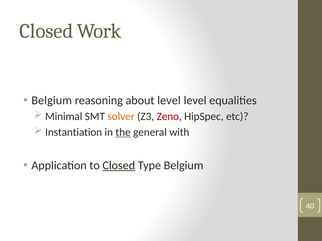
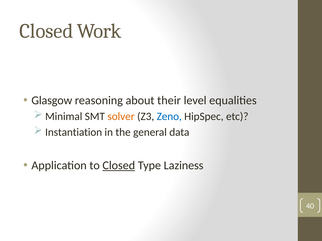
Belgium: Belgium -> Glasgow (52, 101)
about level: level -> their (169, 101)
Zeno colour: red -> blue (169, 117)
the underline: present -> none (123, 132)
with: with -> data (179, 132)
Type Belgium: Belgium -> Laziness (184, 166)
